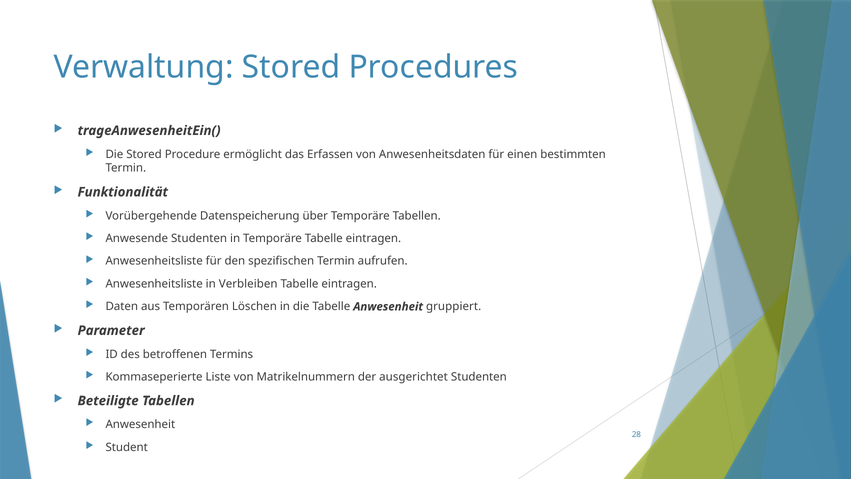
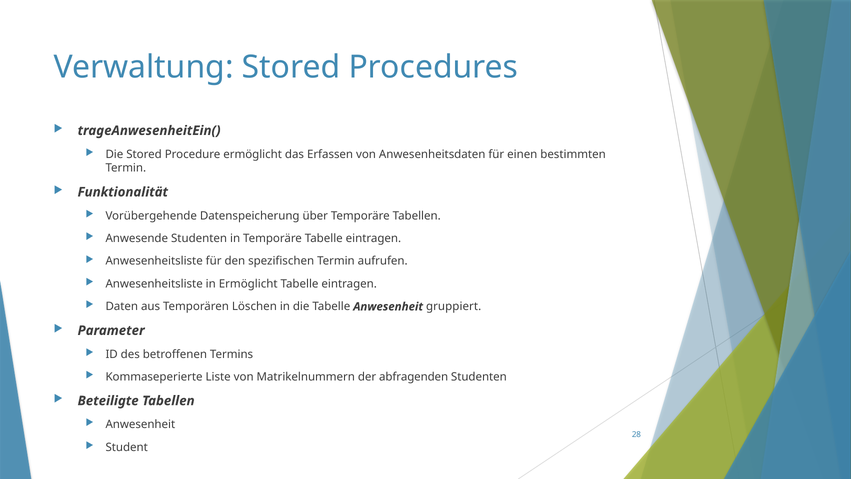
in Verbleiben: Verbleiben -> Ermöglicht (248, 284)
ausgerichtet: ausgerichtet -> abfragenden (414, 377)
